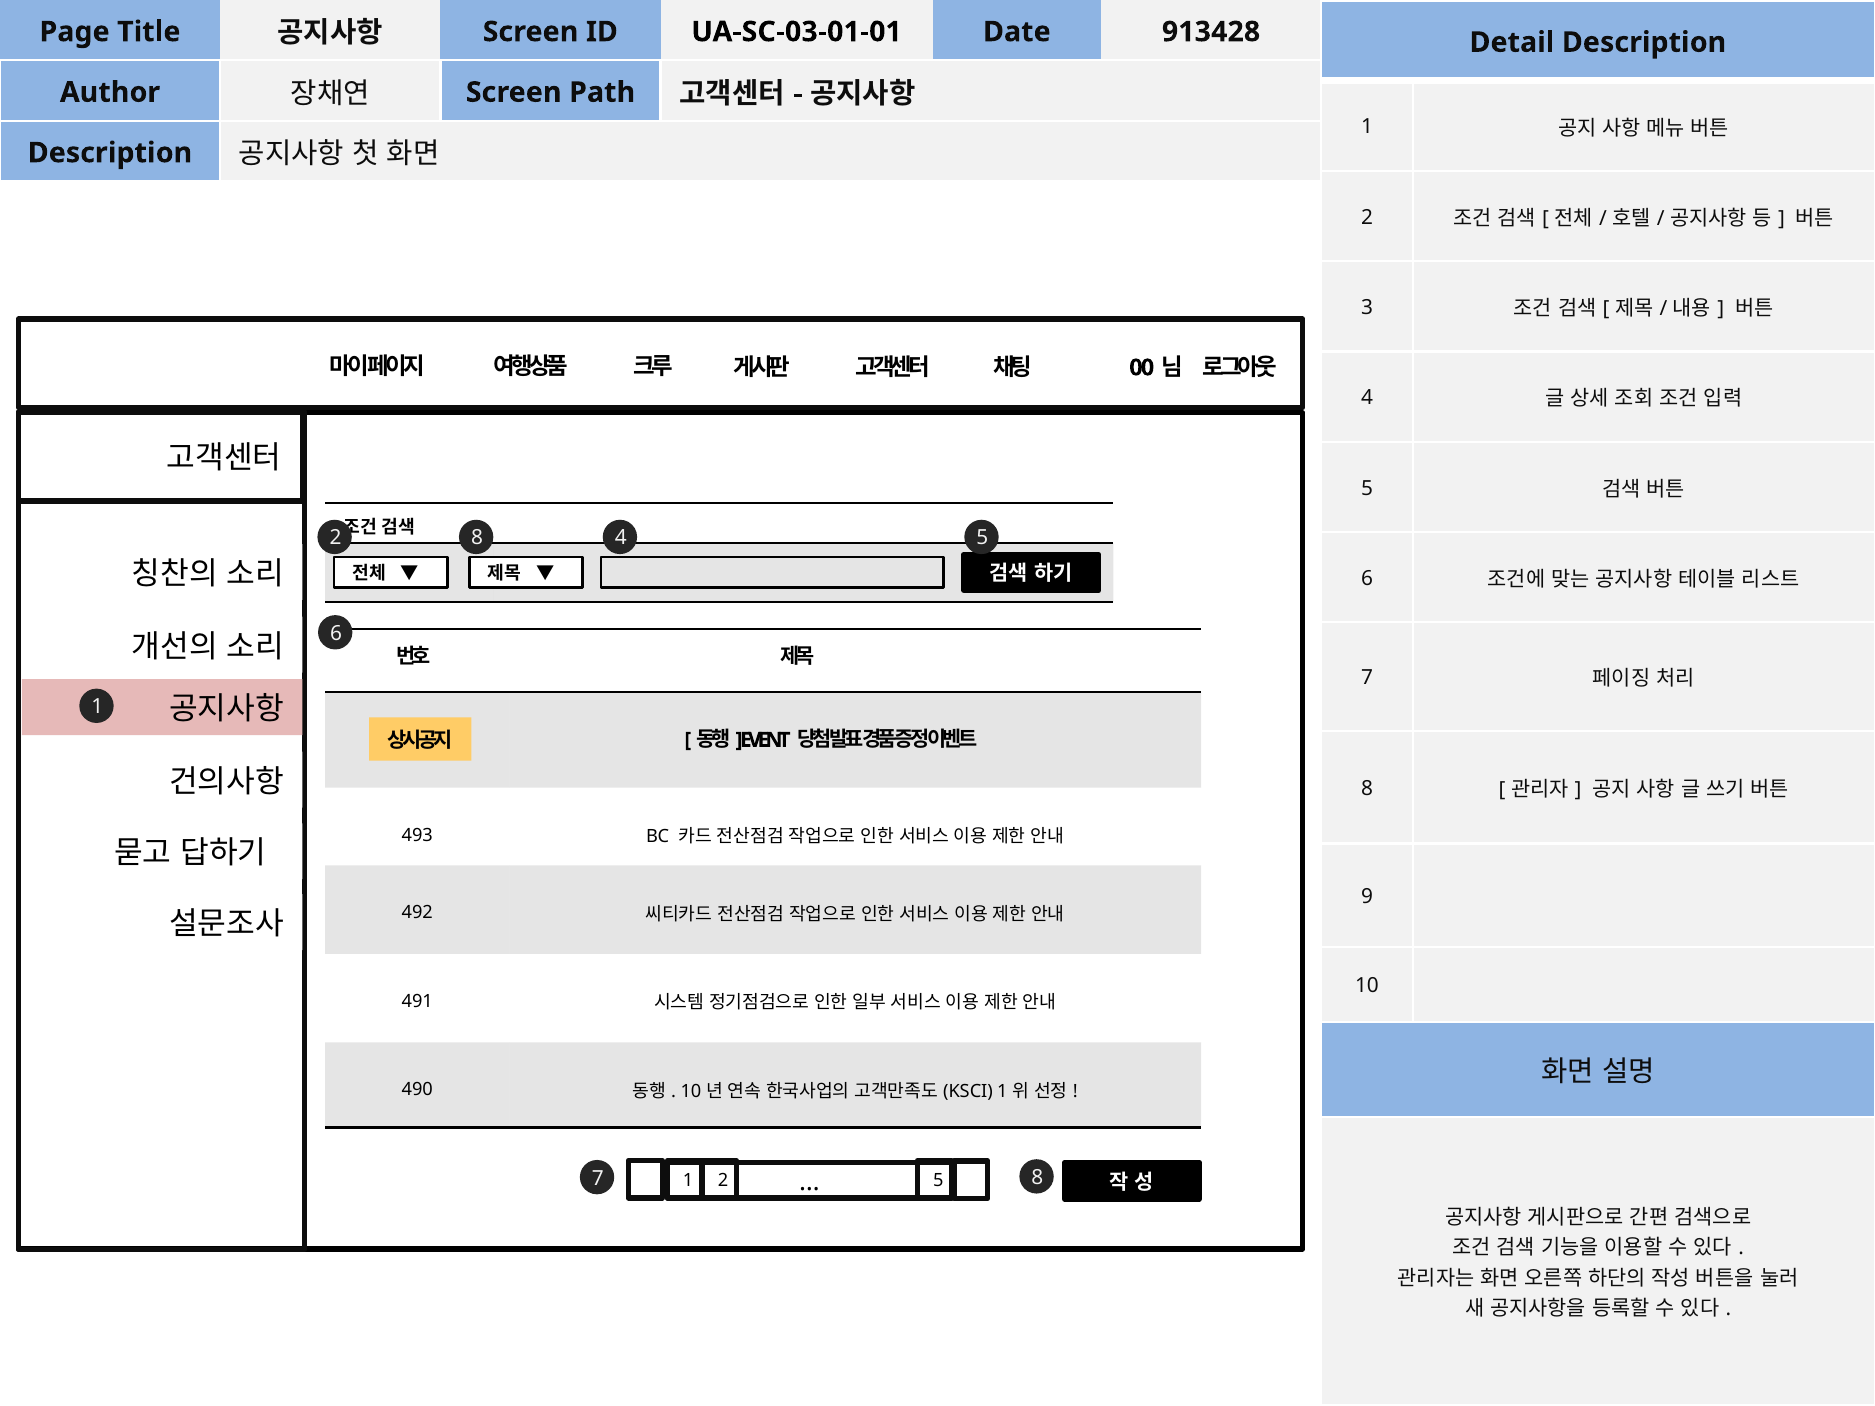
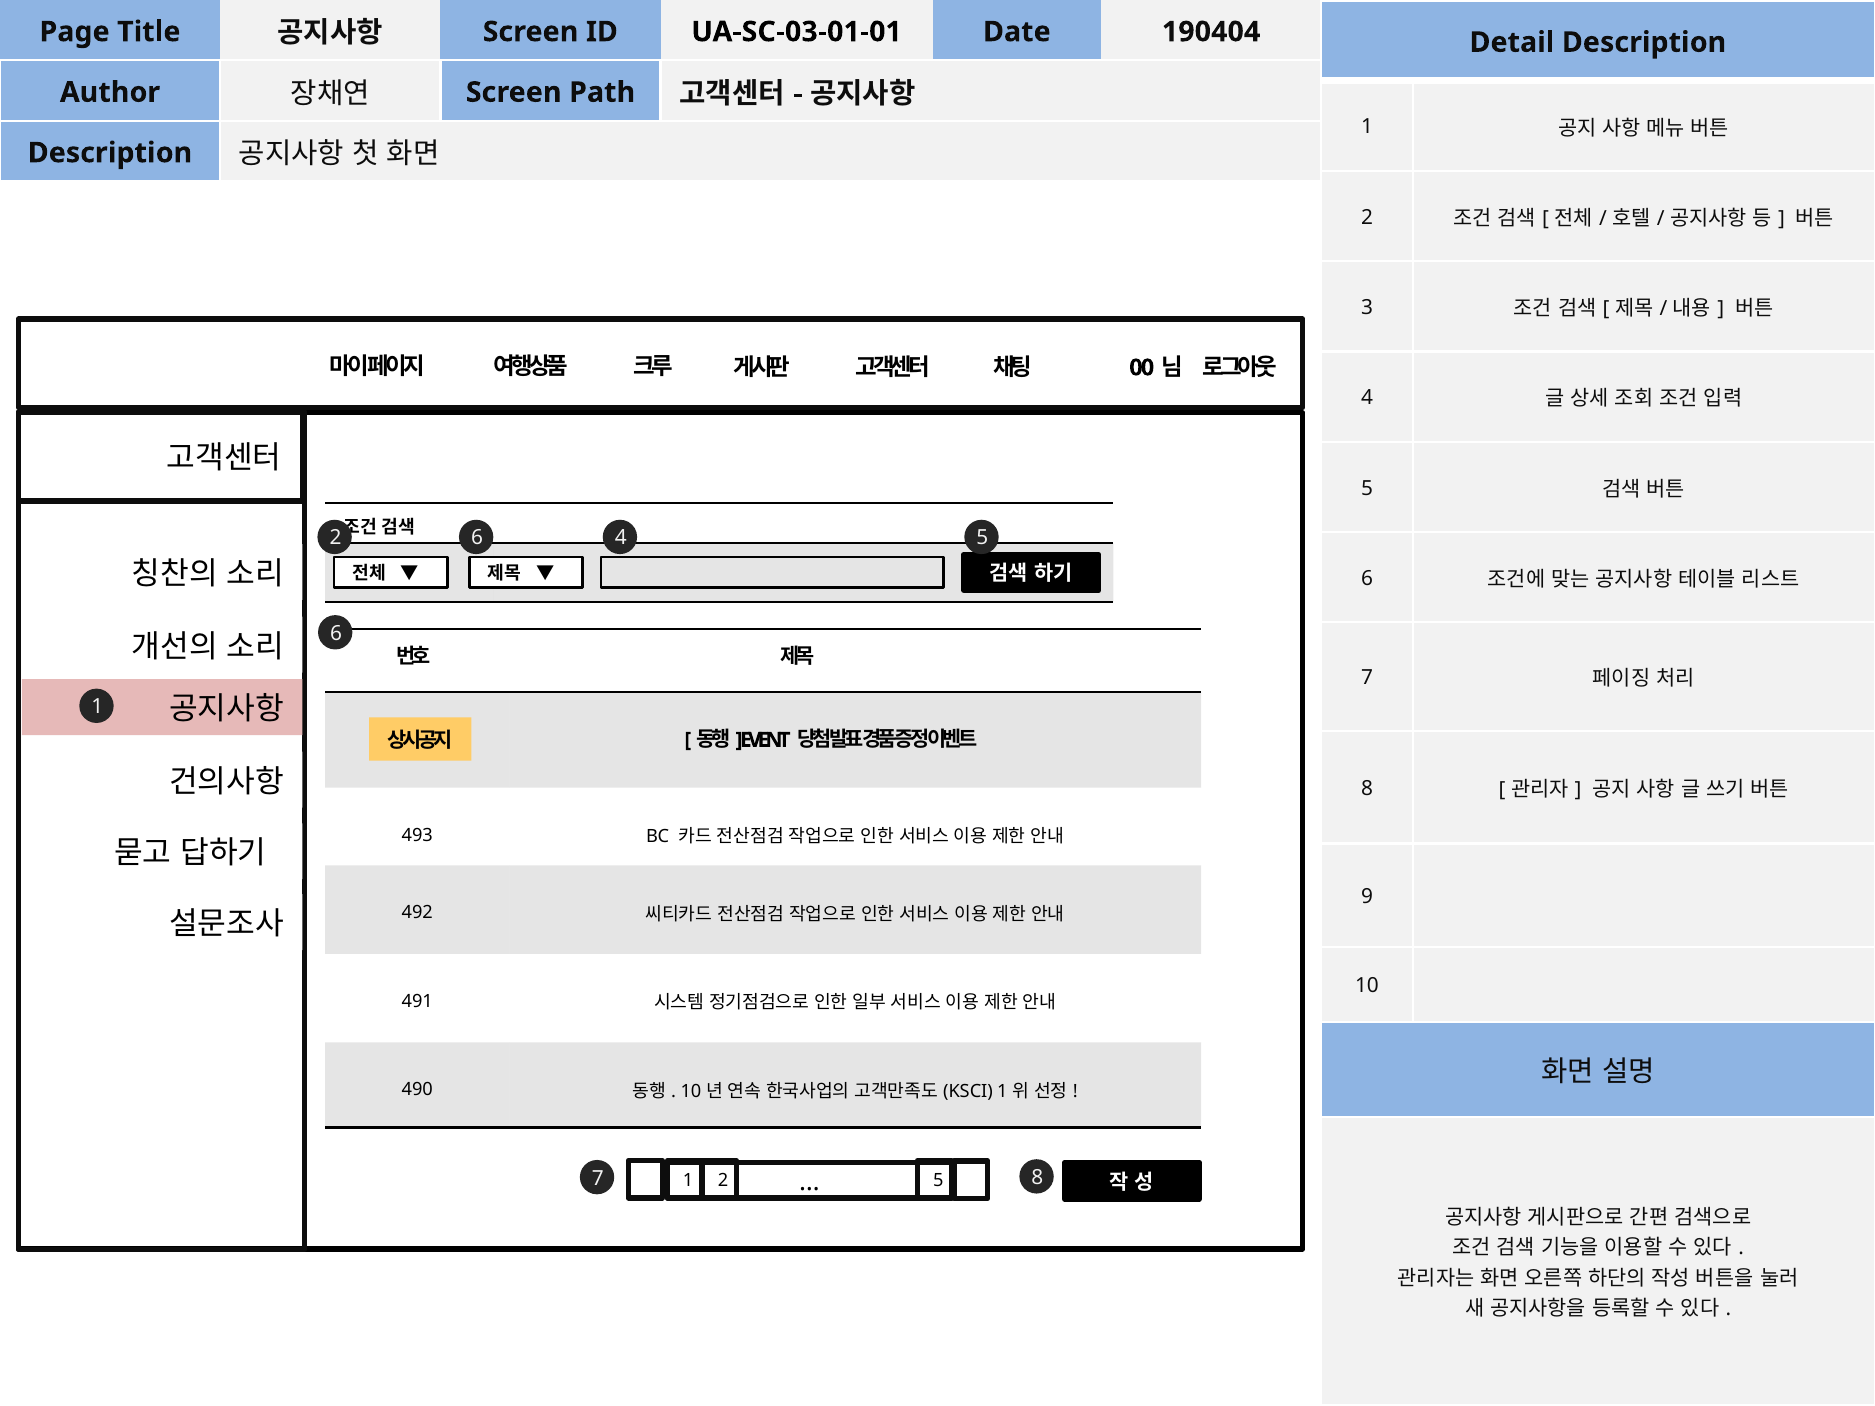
913428: 913428 -> 190404 (1211, 32)
2 8: 8 -> 6 (477, 538)
